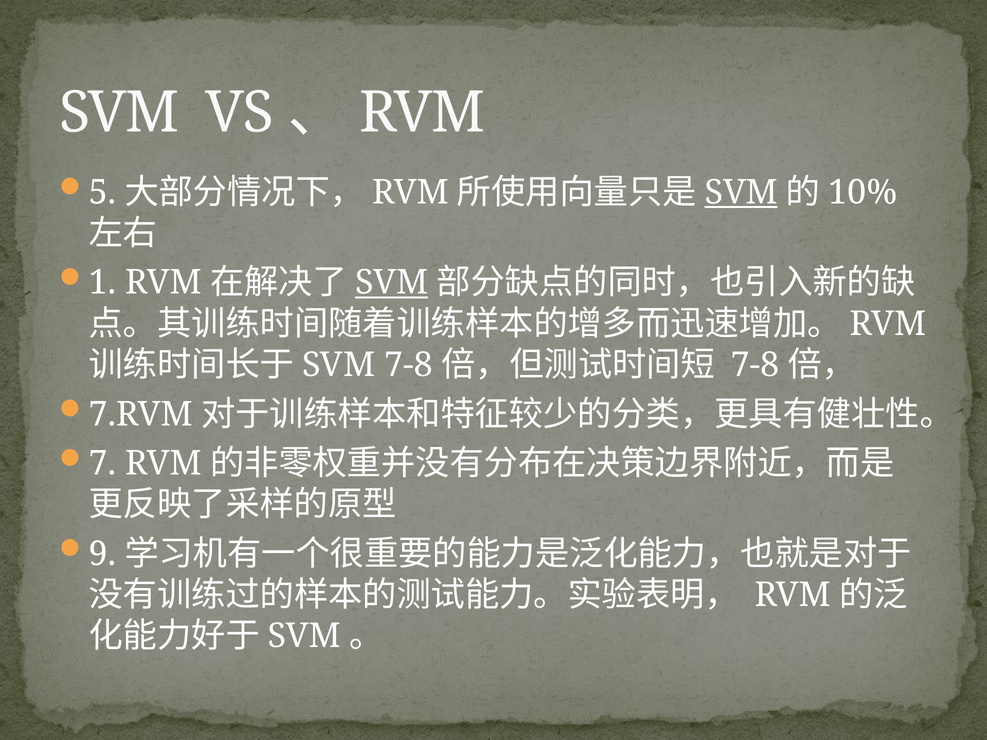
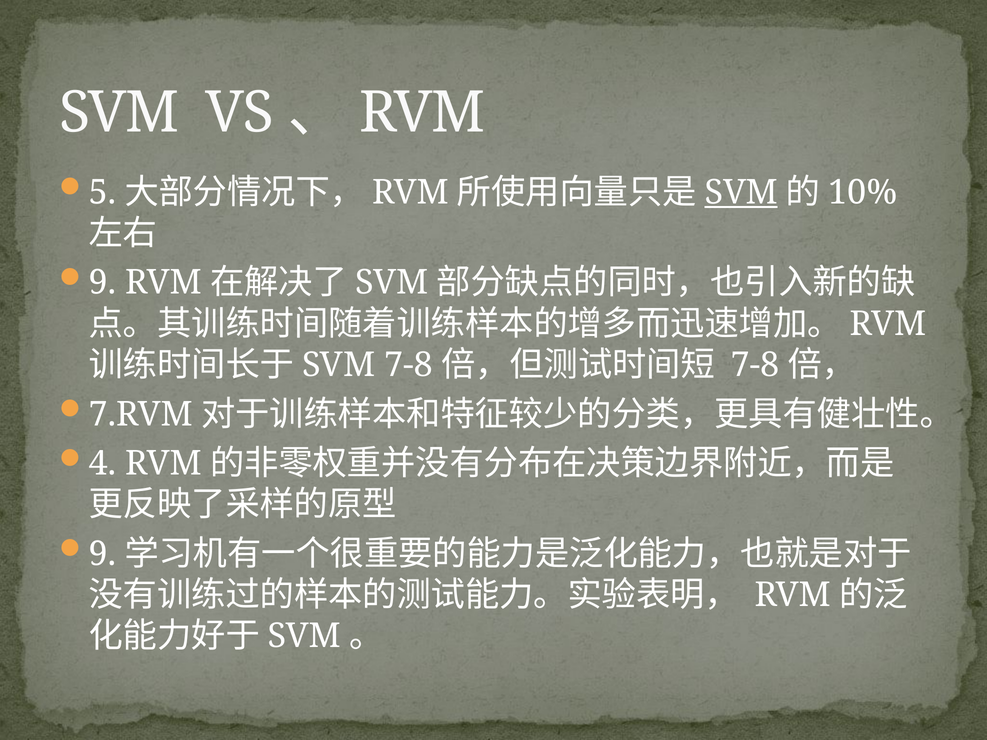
1: 1 -> 9 (103, 283)
SVM underline: present -> none (392, 283)
7: 7 -> 4 (103, 464)
